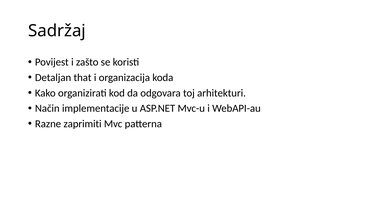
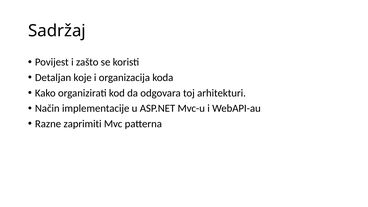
that: that -> koje (83, 78)
